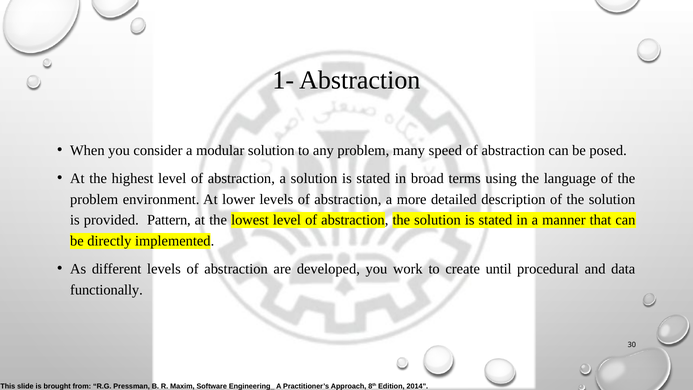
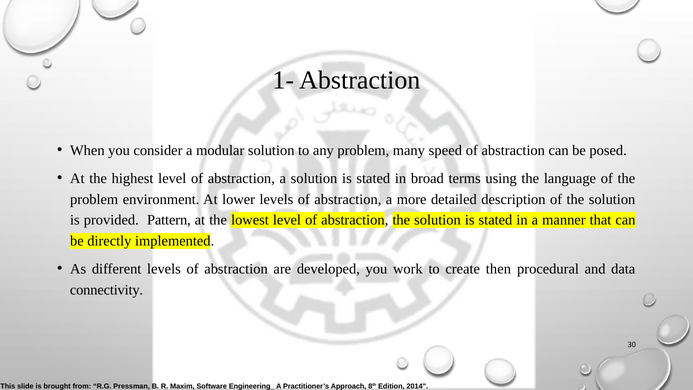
until: until -> then (498, 269)
functionally: functionally -> connectivity (106, 290)
